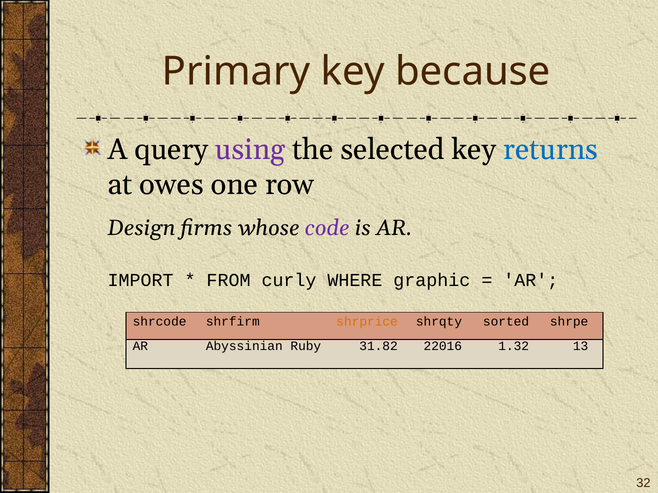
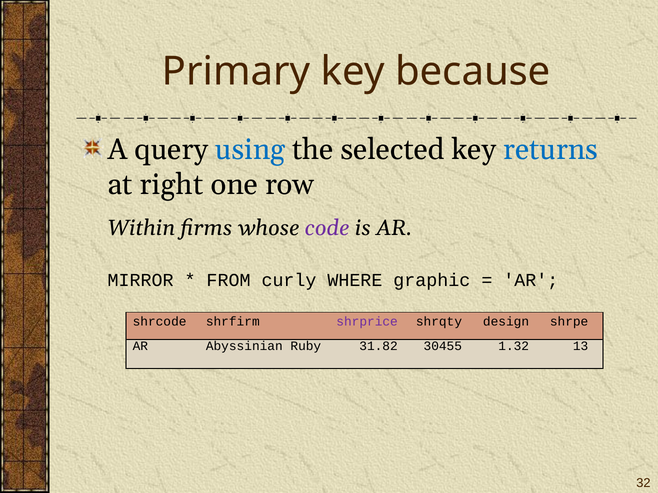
using colour: purple -> blue (250, 150)
owes: owes -> right (171, 185)
Design: Design -> Within (142, 228)
IMPORT: IMPORT -> MIRROR (141, 280)
shrprice colour: orange -> purple (367, 322)
sorted: sorted -> design (506, 322)
22016: 22016 -> 30455 (443, 346)
